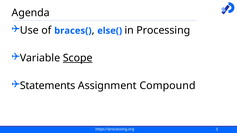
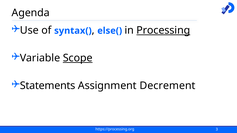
braces(: braces( -> syntax( (73, 31)
Processing underline: none -> present (163, 30)
Compound: Compound -> Decrement (168, 86)
